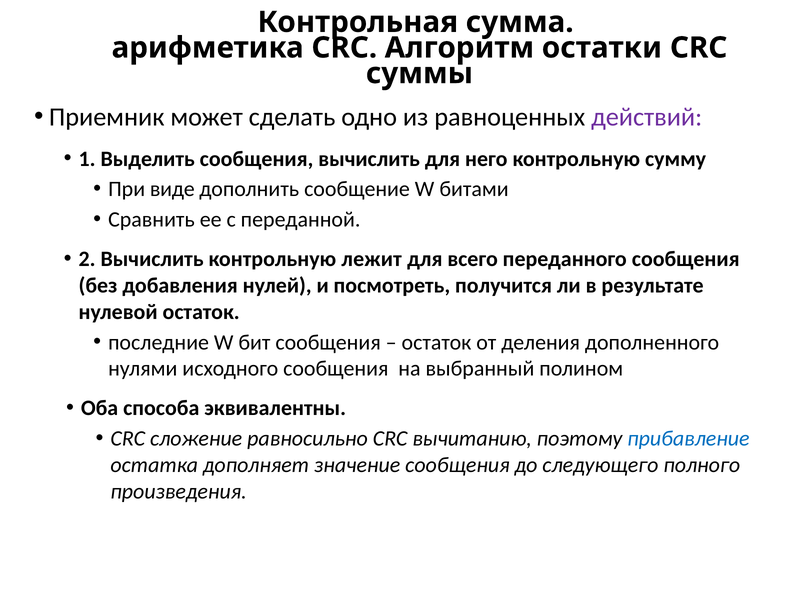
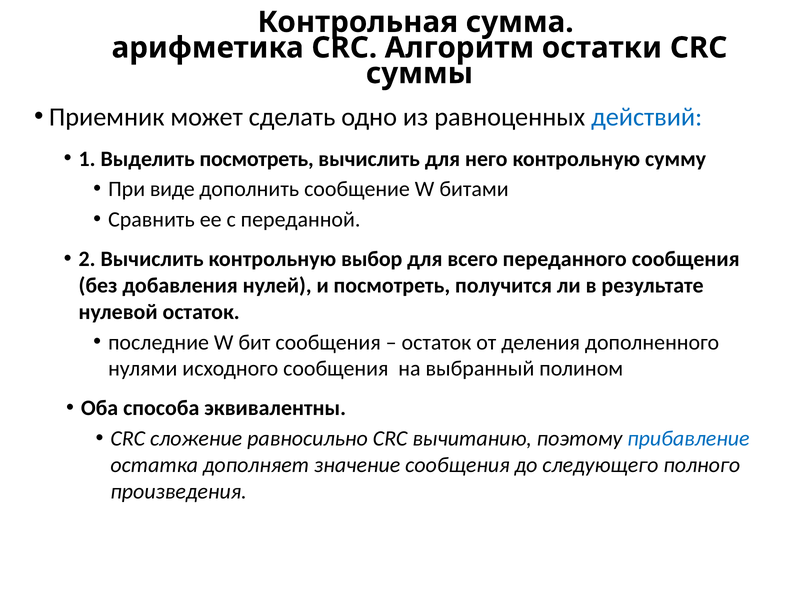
действий colour: purple -> blue (647, 117)
Выделить сообщения: сообщения -> посмотреть (257, 159)
лежит: лежит -> выбор (372, 259)
